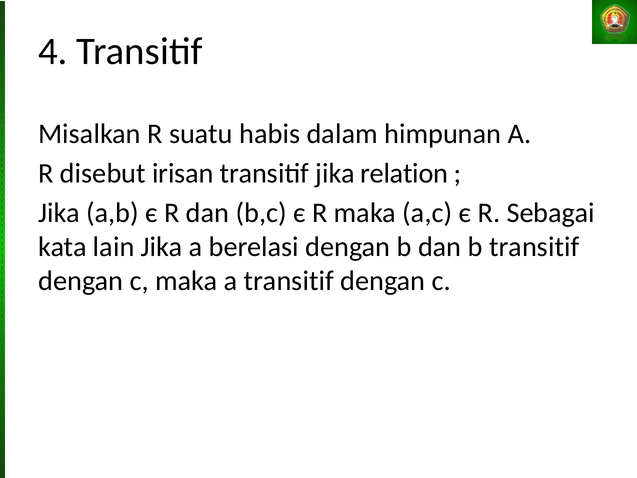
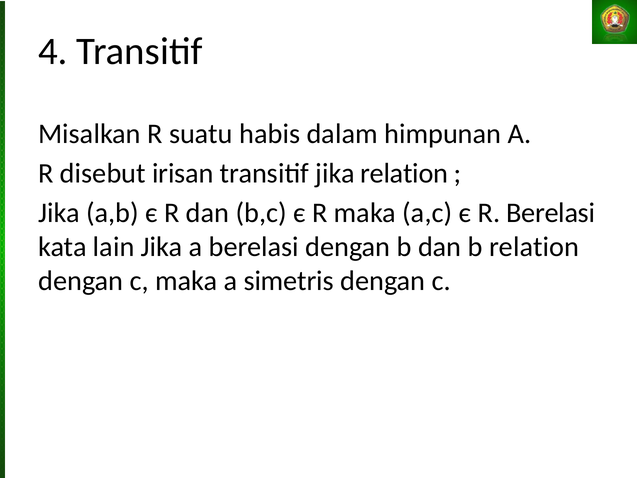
R Sebagai: Sebagai -> Berelasi (551, 213)
b transitif: transitif -> relation (534, 247)
a transitif: transitif -> simetris (289, 281)
